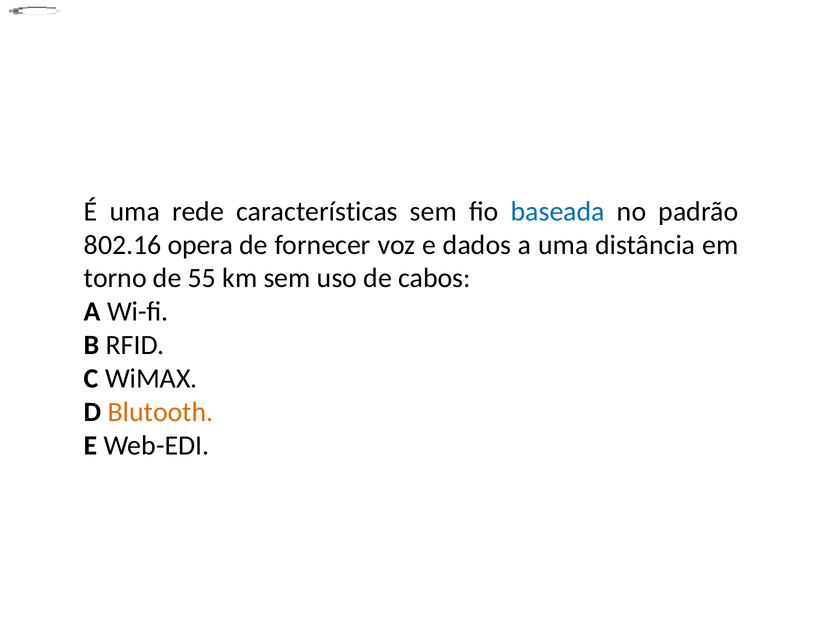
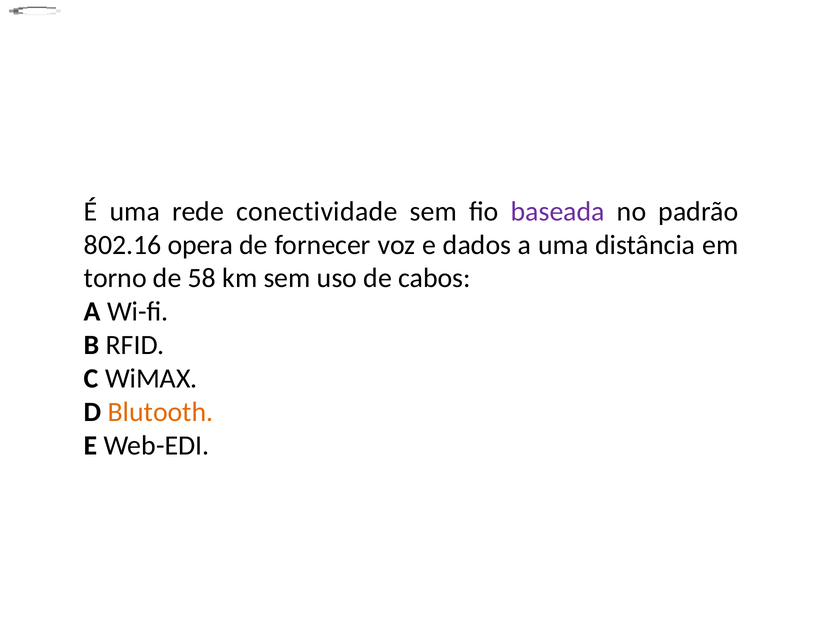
características: características -> conectividade (317, 211)
baseada colour: blue -> purple (558, 211)
55: 55 -> 58 (202, 278)
